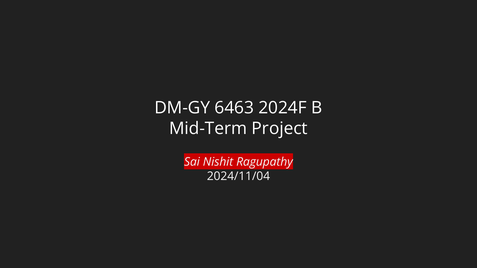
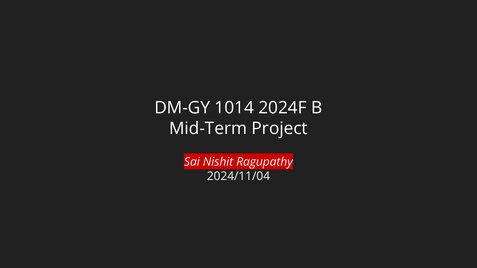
6463: 6463 -> 1014 (234, 108)
